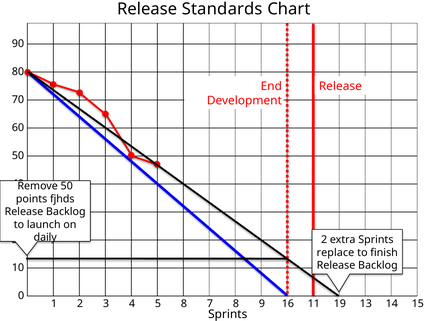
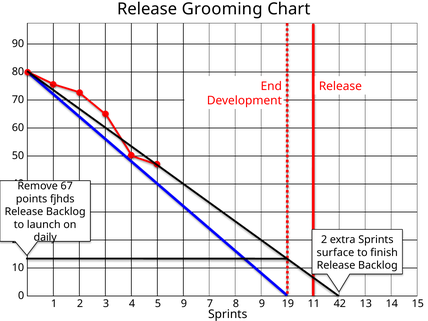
Standards: Standards -> Grooming (222, 9)
50: 50 -> 67 (67, 186)
replace: replace -> surface (335, 252)
5 8: 8 -> 9 (184, 304)
16: 16 -> 19 (288, 304)
19: 19 -> 42 (340, 304)
